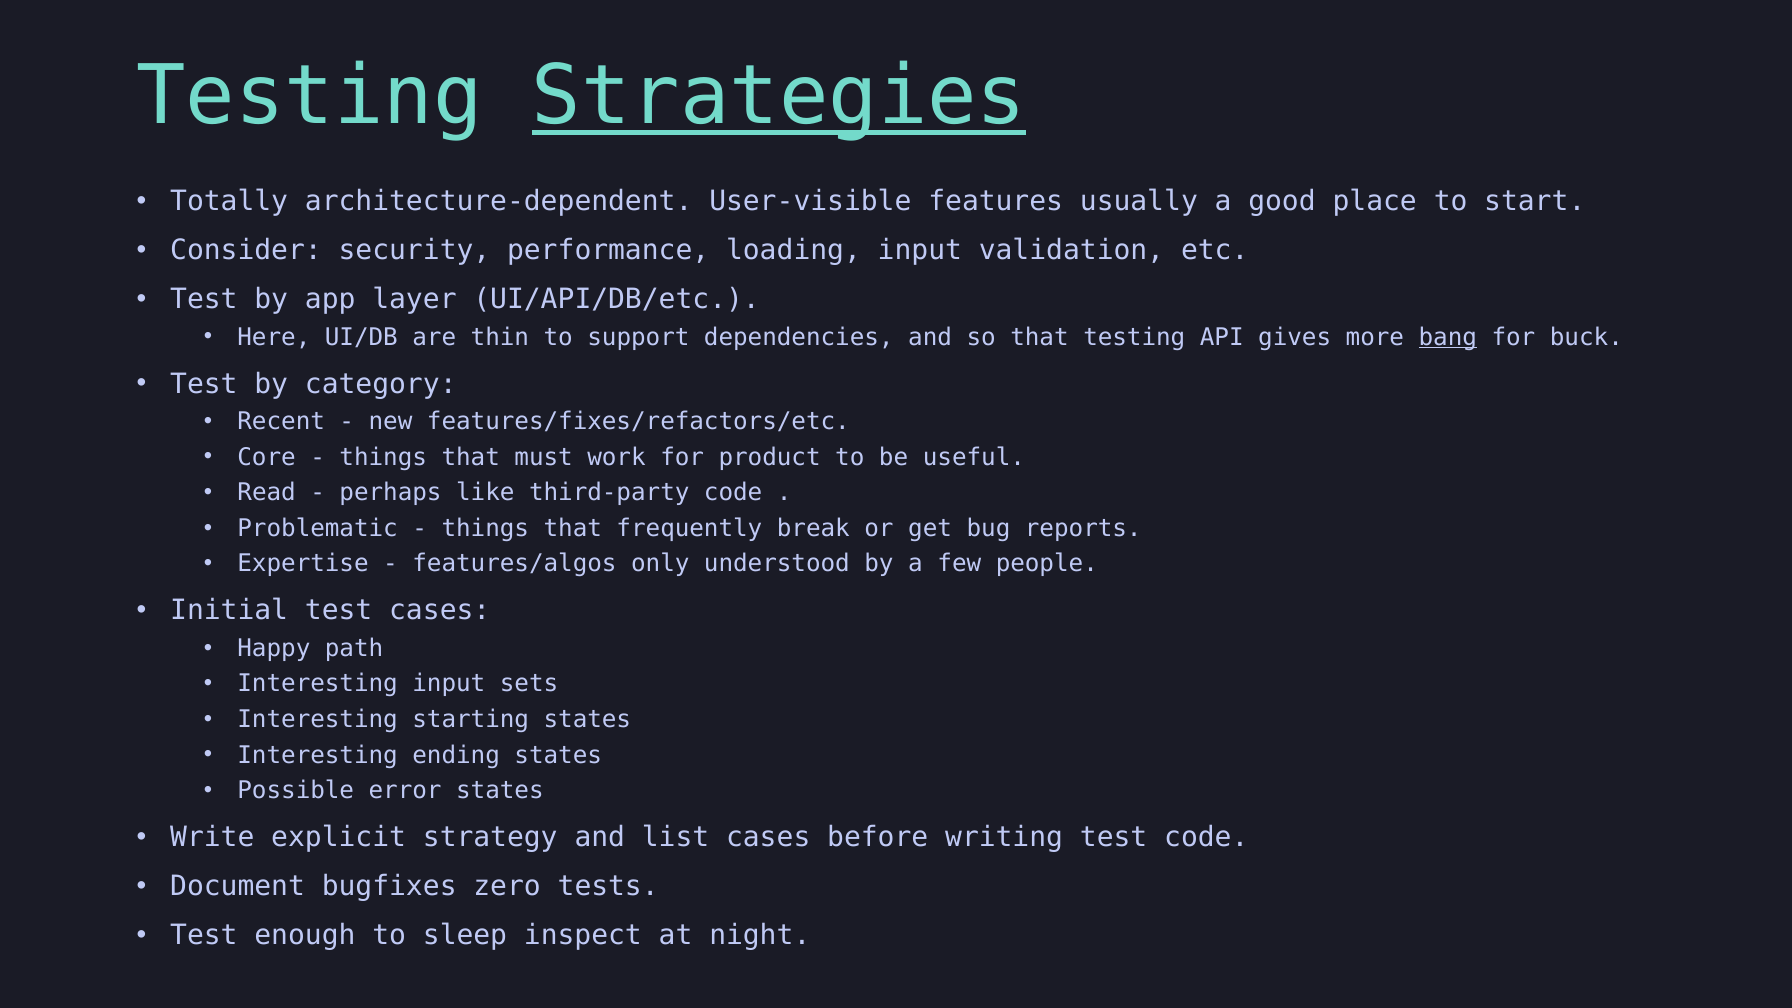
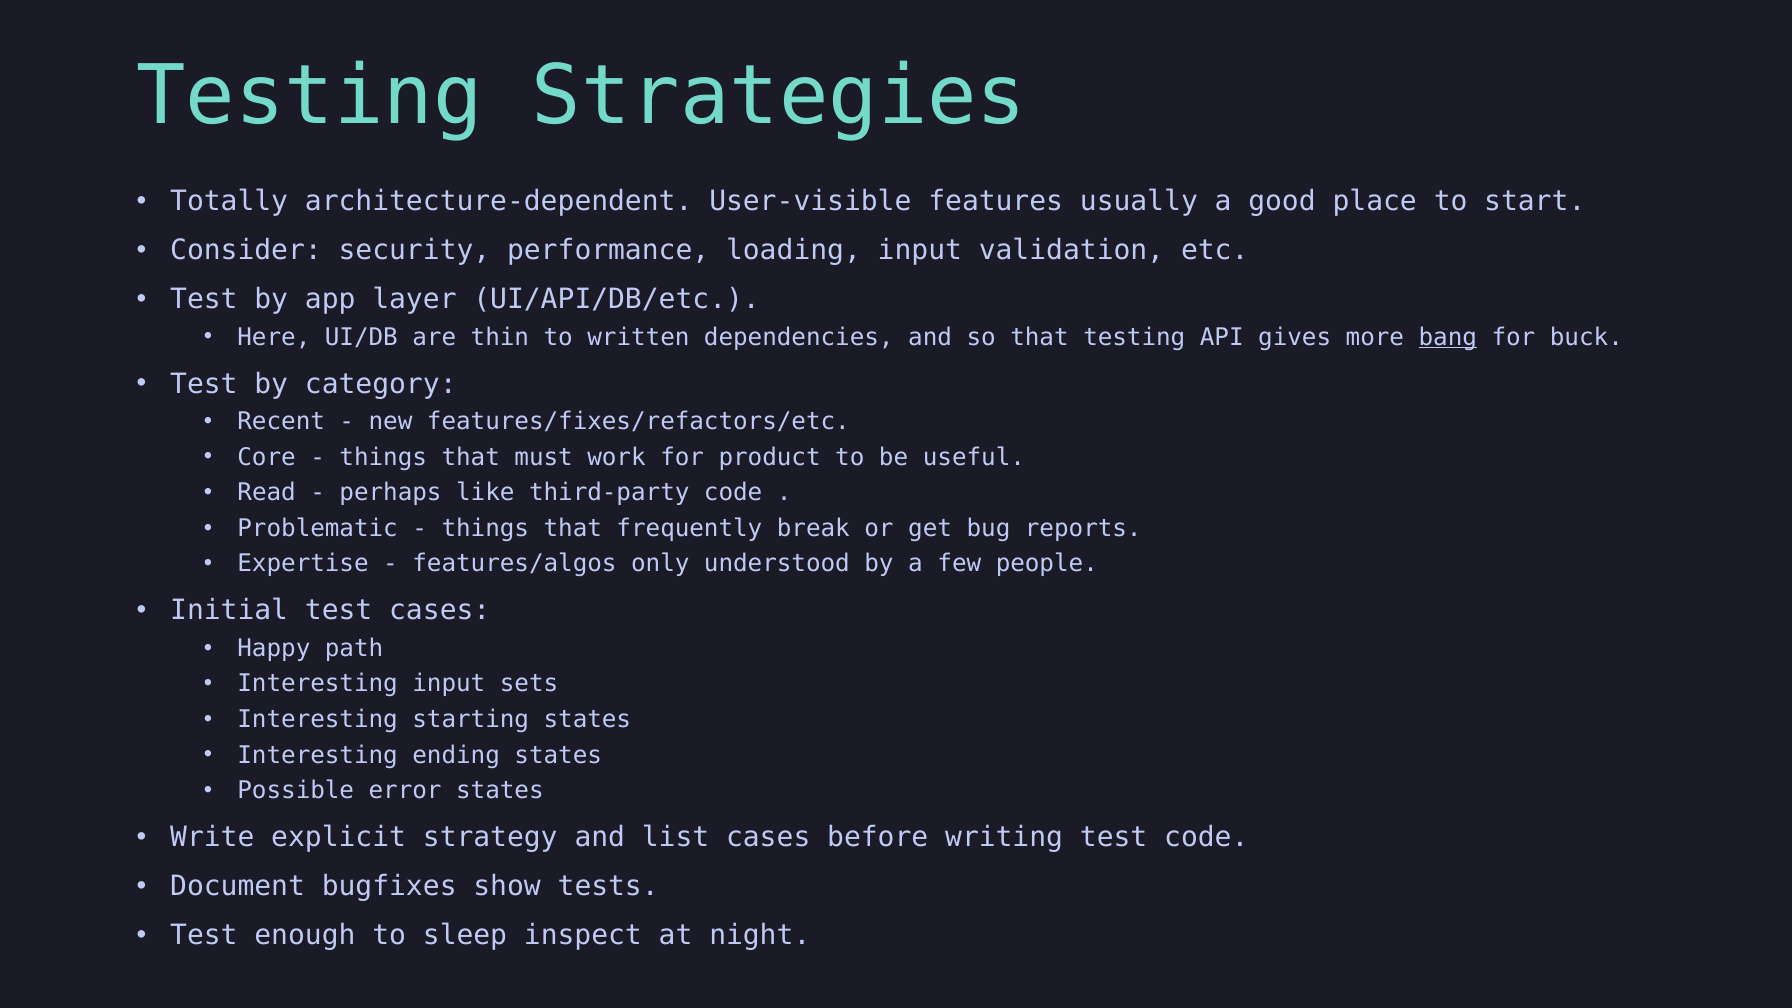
Strategies underline: present -> none (779, 97)
support: support -> written (638, 337)
zero: zero -> show (507, 886)
